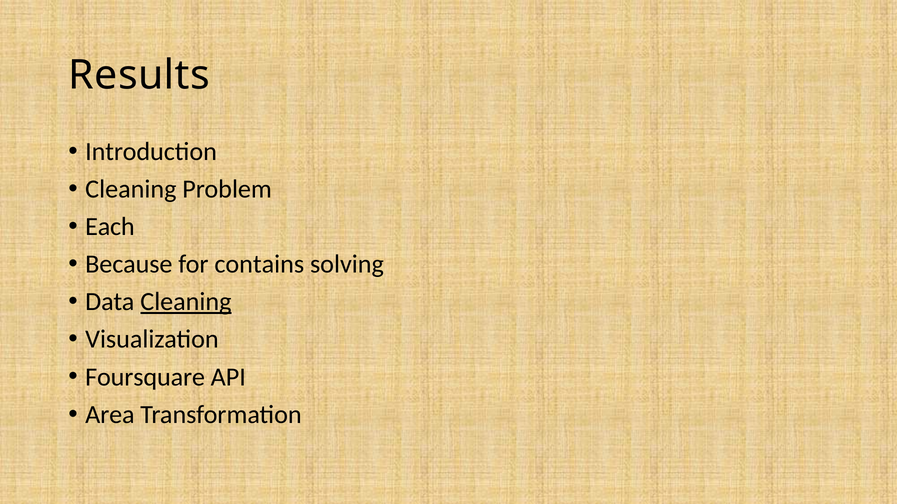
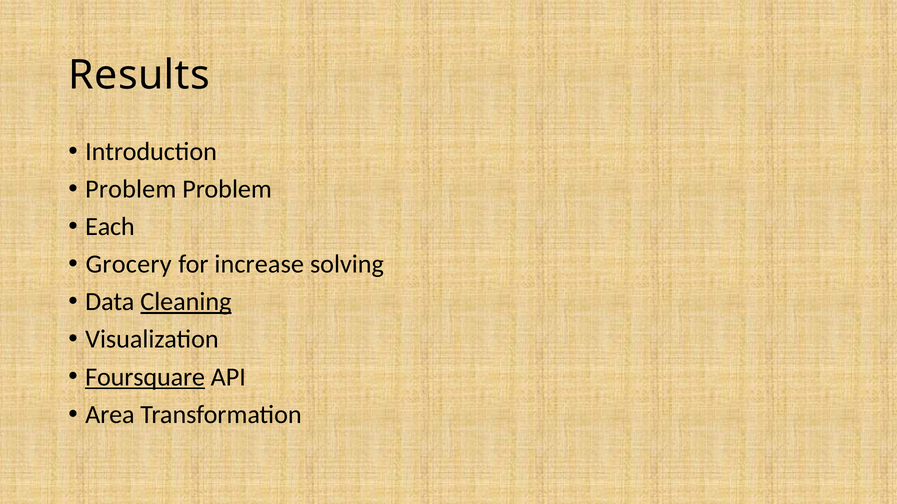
Cleaning: Cleaning -> Problem (131, 189)
Because: Because -> Grocery (129, 264)
contains: contains -> increase (259, 264)
Foursquare underline: none -> present (145, 377)
